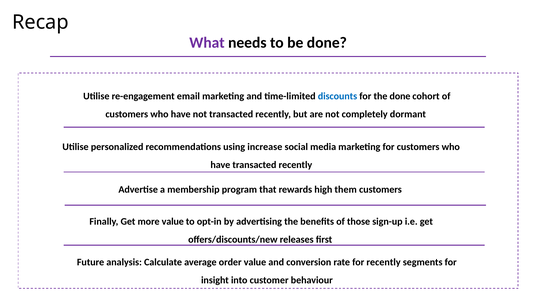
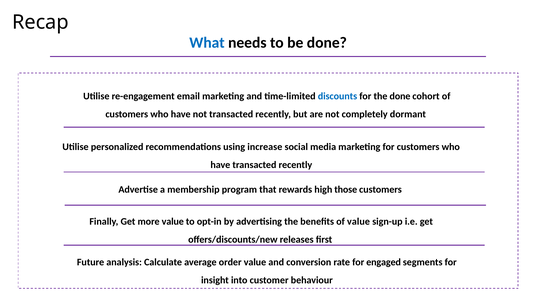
What colour: purple -> blue (207, 43)
them: them -> those (346, 189)
of those: those -> value (358, 221)
for recently: recently -> engaged (384, 262)
